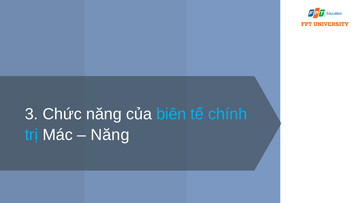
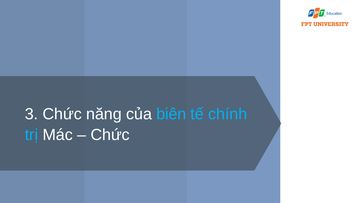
Năng: Năng -> Chức (110, 134)
